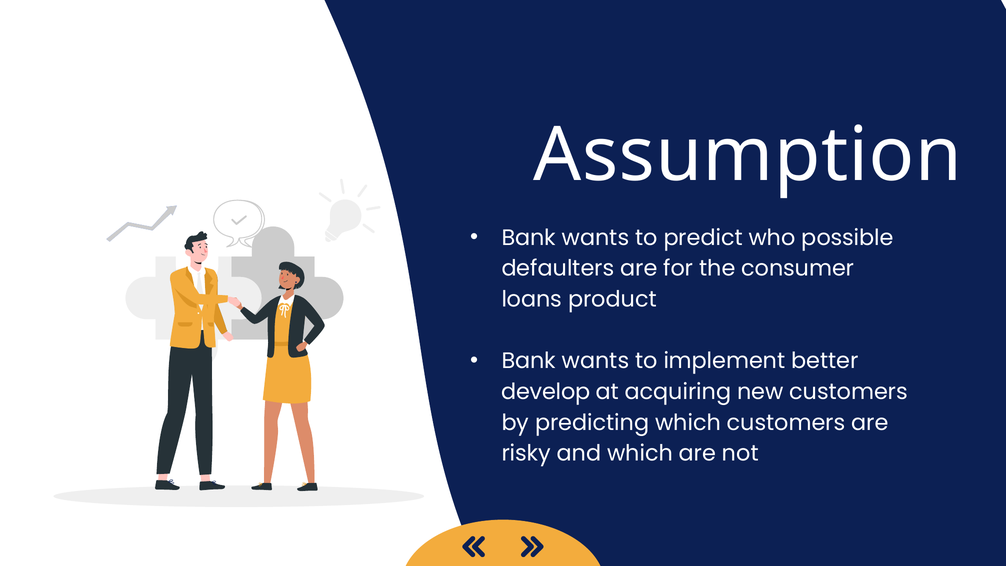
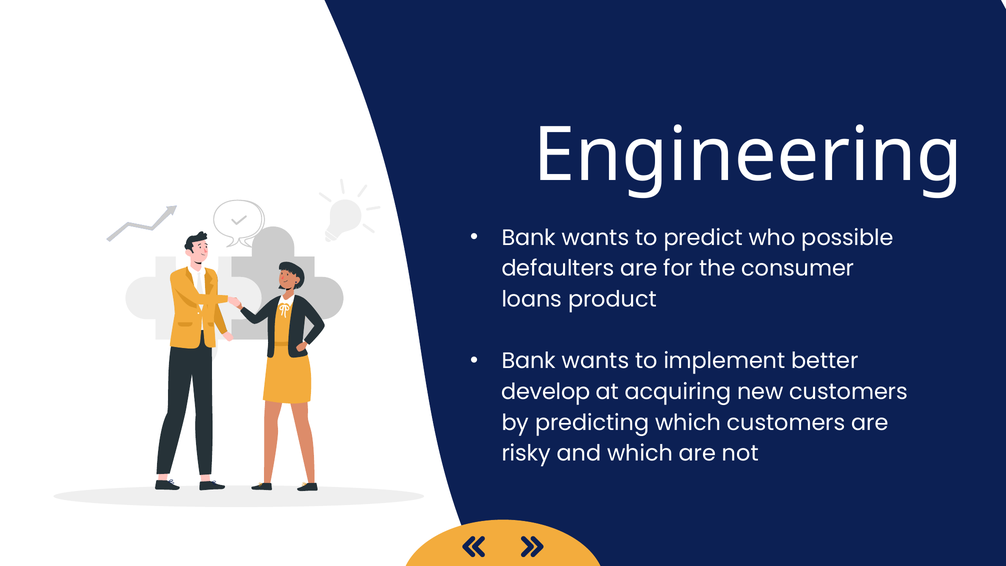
Assumption: Assumption -> Engineering (748, 155)
